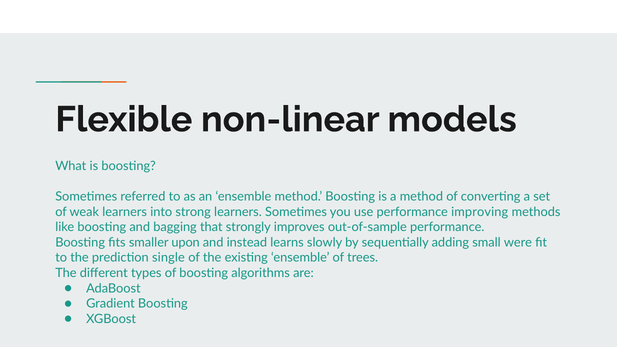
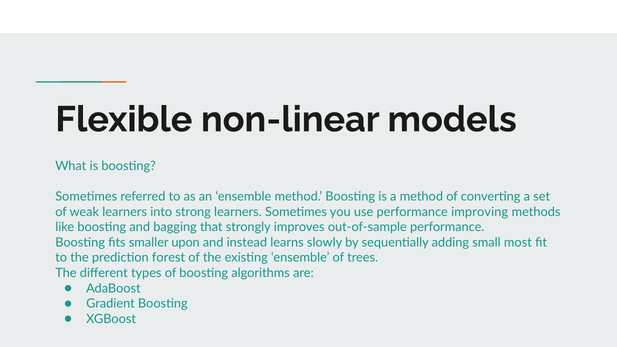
were: were -> most (518, 242)
single: single -> forest (169, 258)
